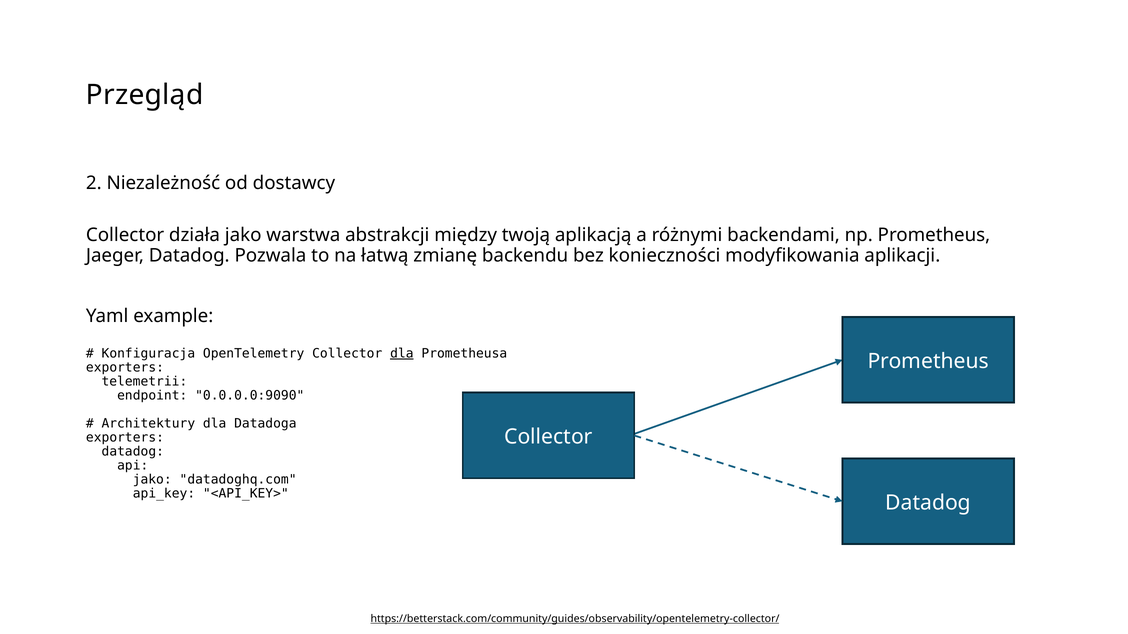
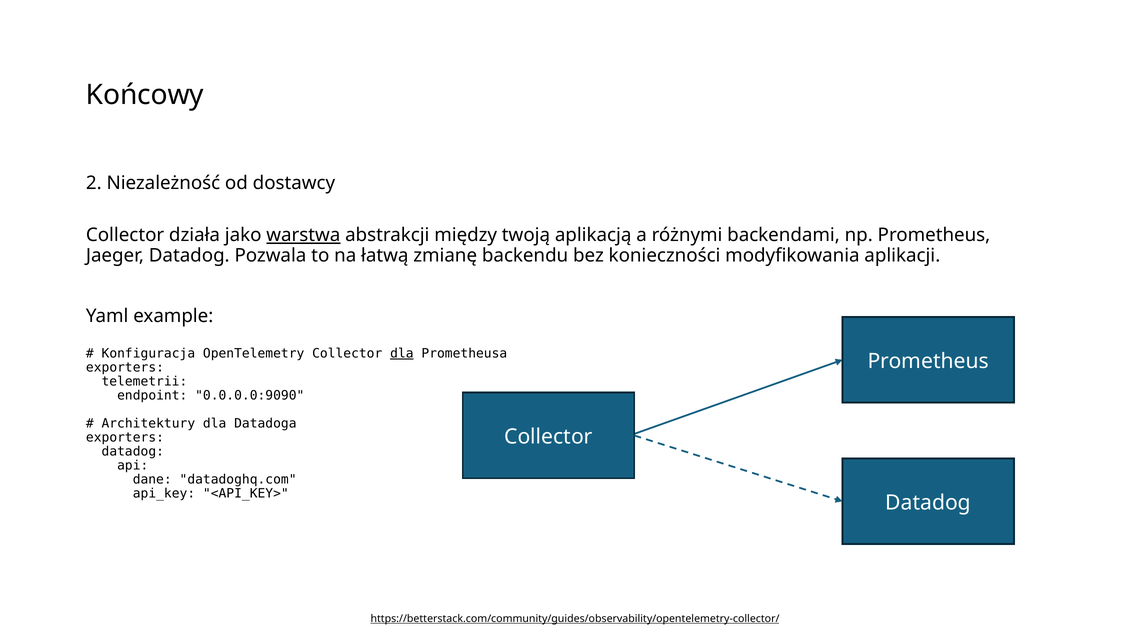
Przegląd: Przegląd -> Końcowy (145, 95)
warstwa underline: none -> present (303, 235)
jako: jako -> dane (152, 480)
